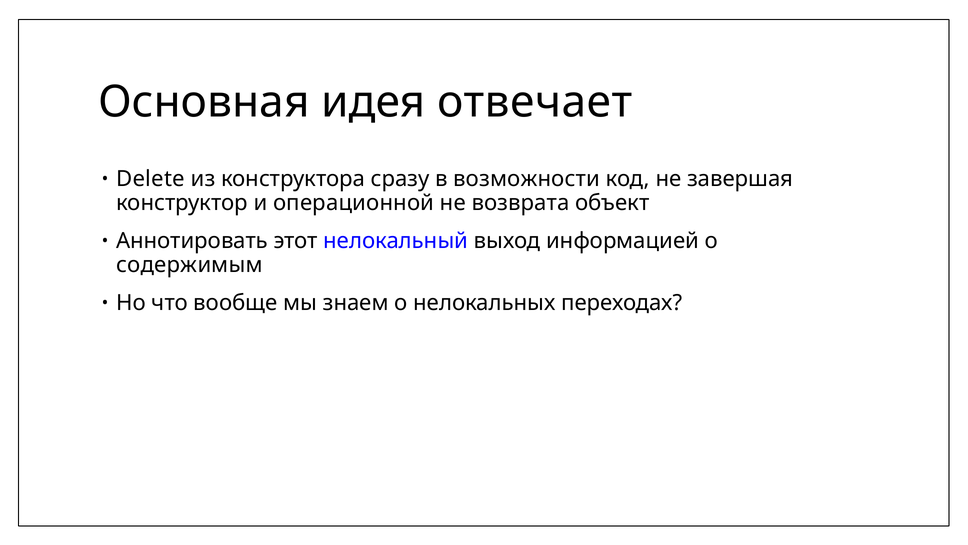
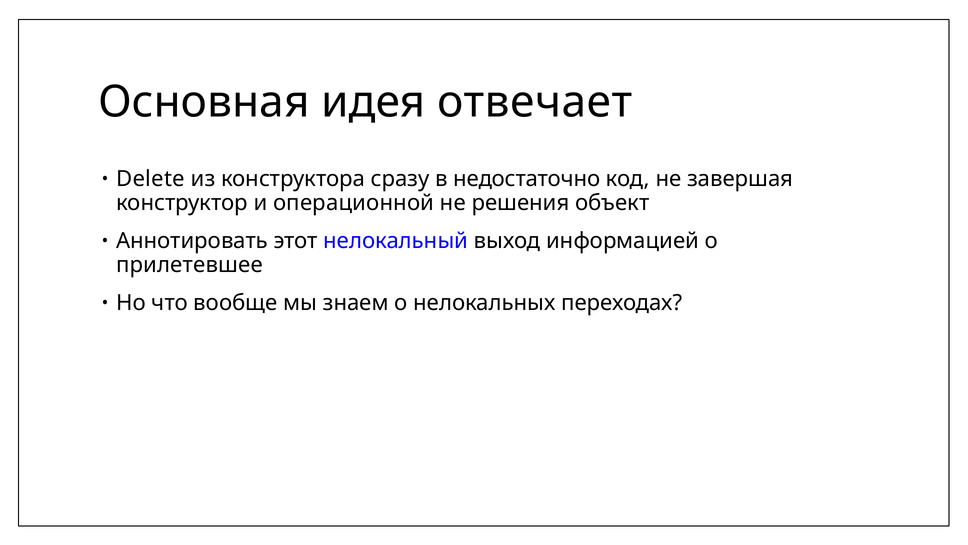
возможности: возможности -> недостаточно (527, 179)
возврата: возврата -> решения (520, 203)
содержимым: содержимым -> прилетевшее (190, 265)
